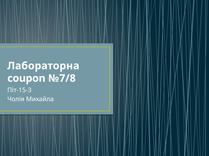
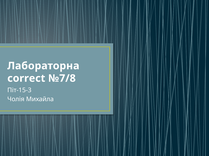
coupon: coupon -> correct (26, 79)
